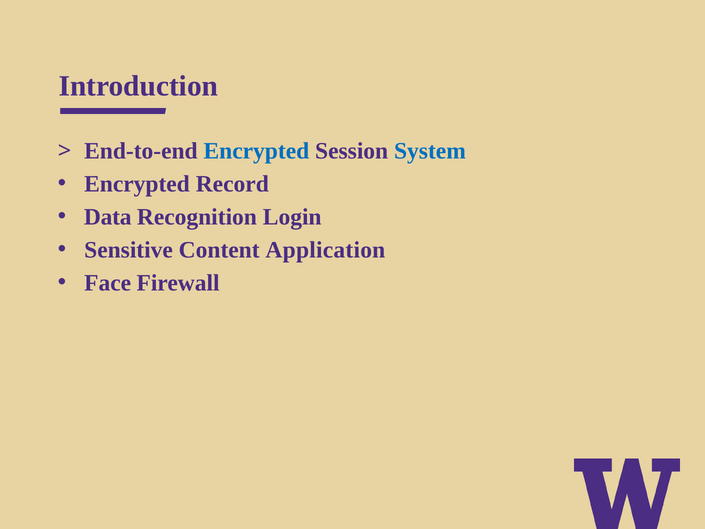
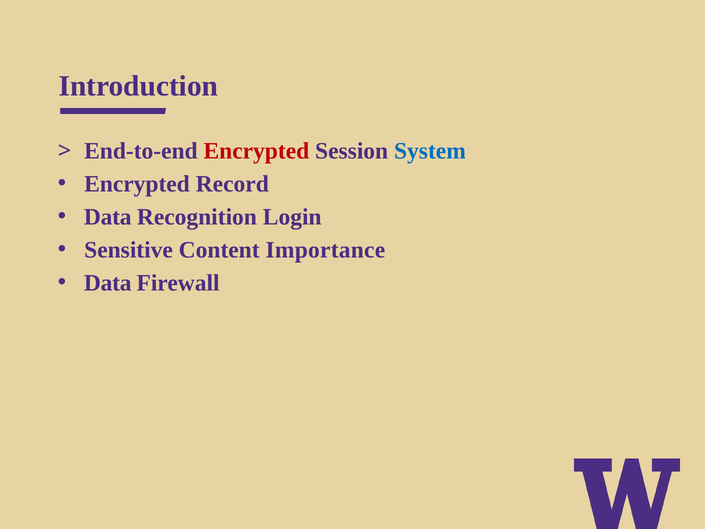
Encrypted colour: blue -> red (256, 151)
Application: Application -> Importance (325, 250)
Face: Face -> Data (108, 283)
